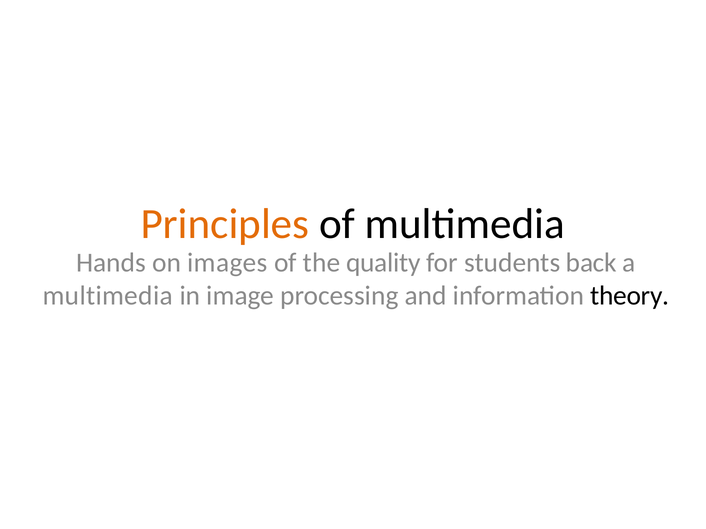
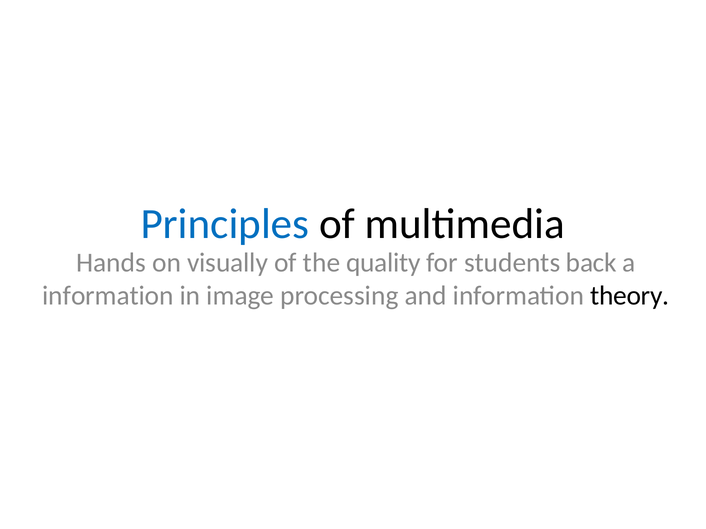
Principles colour: orange -> blue (225, 224)
images: images -> visually (228, 263)
multimedia: multimedia -> information (108, 296)
